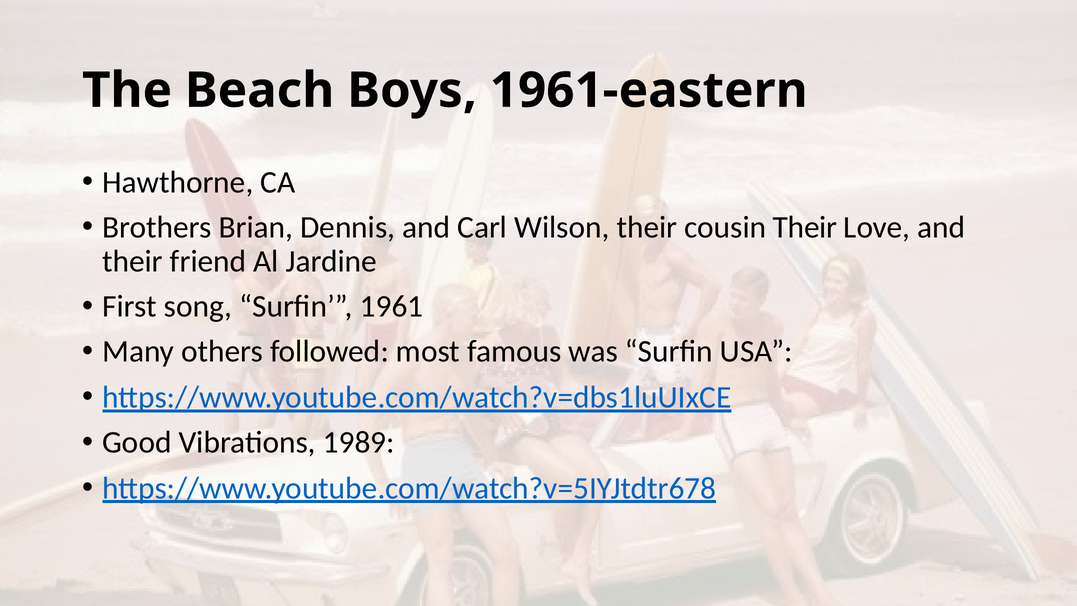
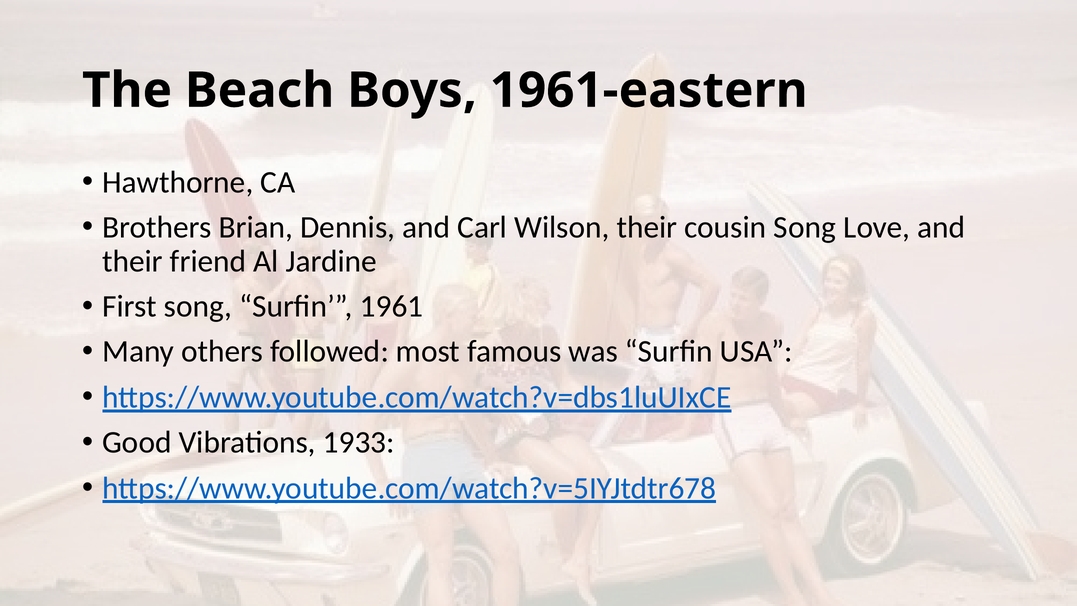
cousin Their: Their -> Song (805, 227)
1989: 1989 -> 1933 (359, 442)
